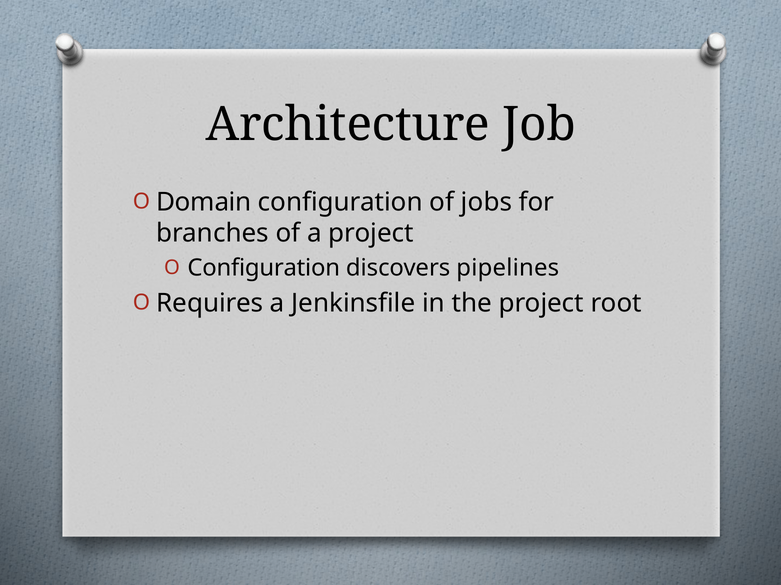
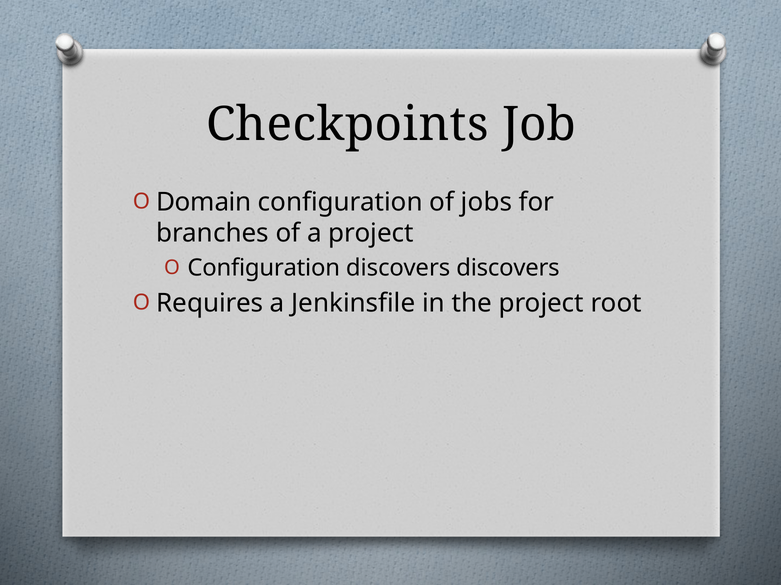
Architecture: Architecture -> Checkpoints (347, 124)
discovers pipelines: pipelines -> discovers (508, 268)
